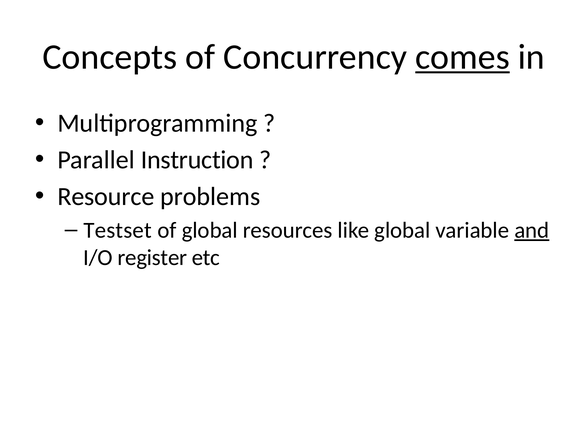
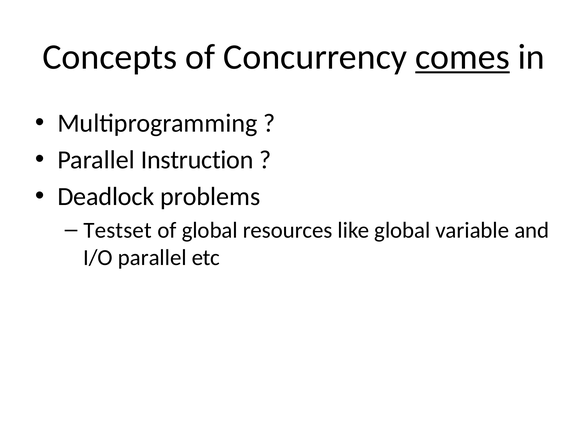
Resource: Resource -> Deadlock (106, 197)
and underline: present -> none (532, 230)
I/O register: register -> parallel (152, 258)
